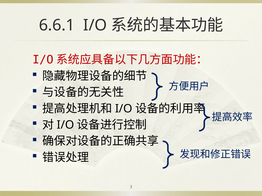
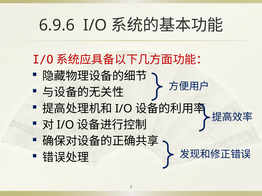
6.6.1: 6.6.1 -> 6.9.6 (57, 25)
